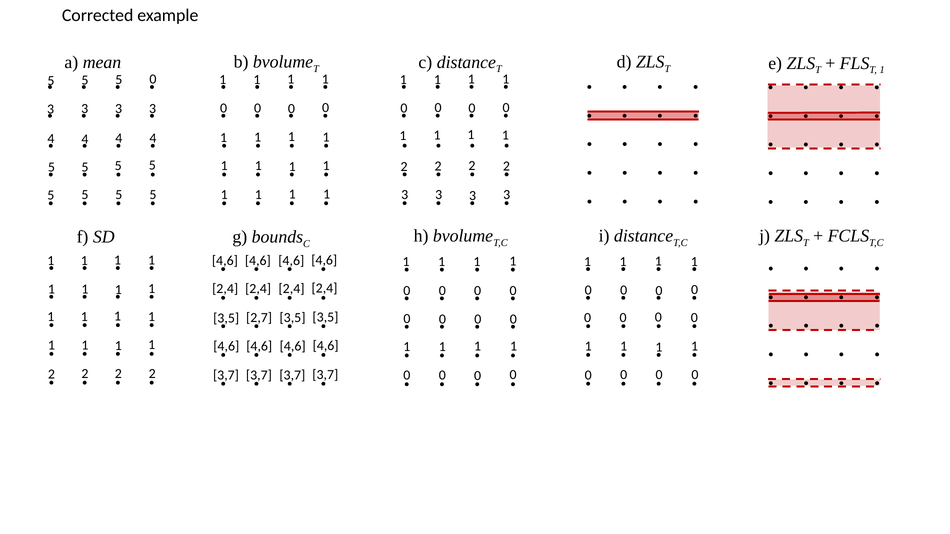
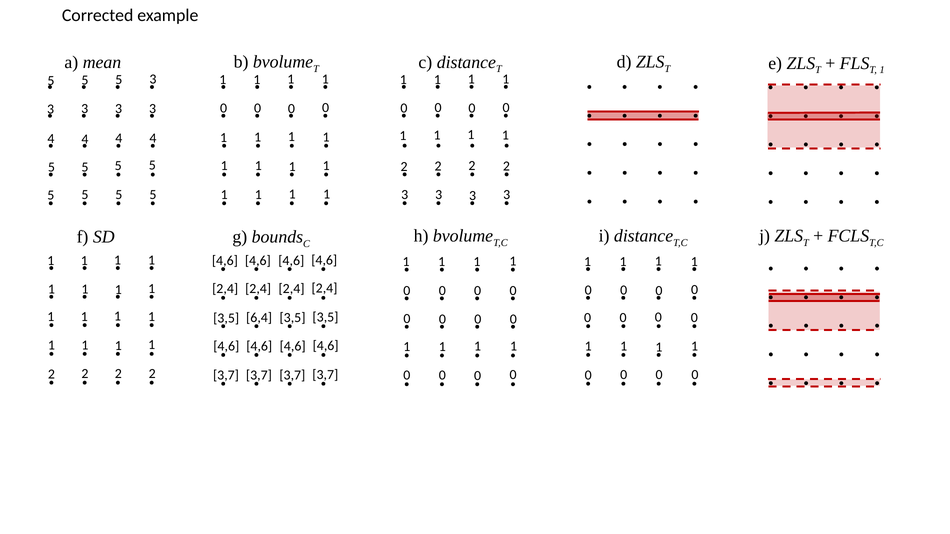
5 0: 0 -> 3 (153, 79)
2,7: 2,7 -> 6,4 (259, 318)
